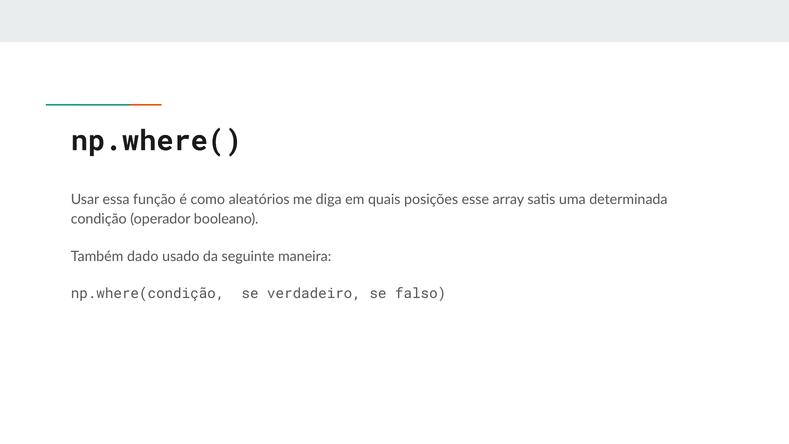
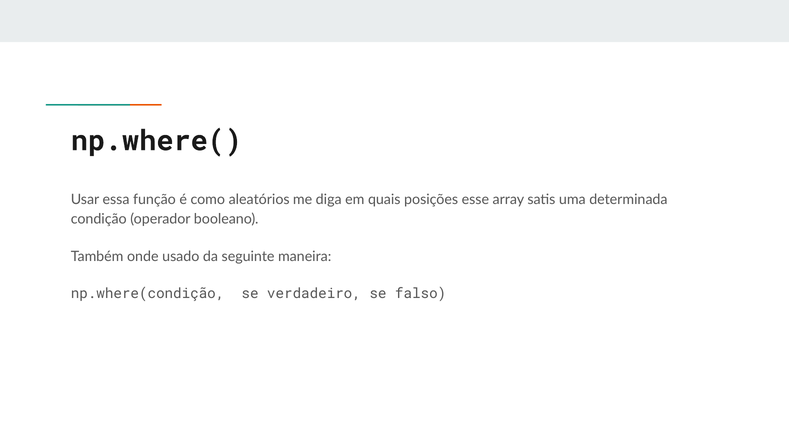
dado: dado -> onde (143, 256)
